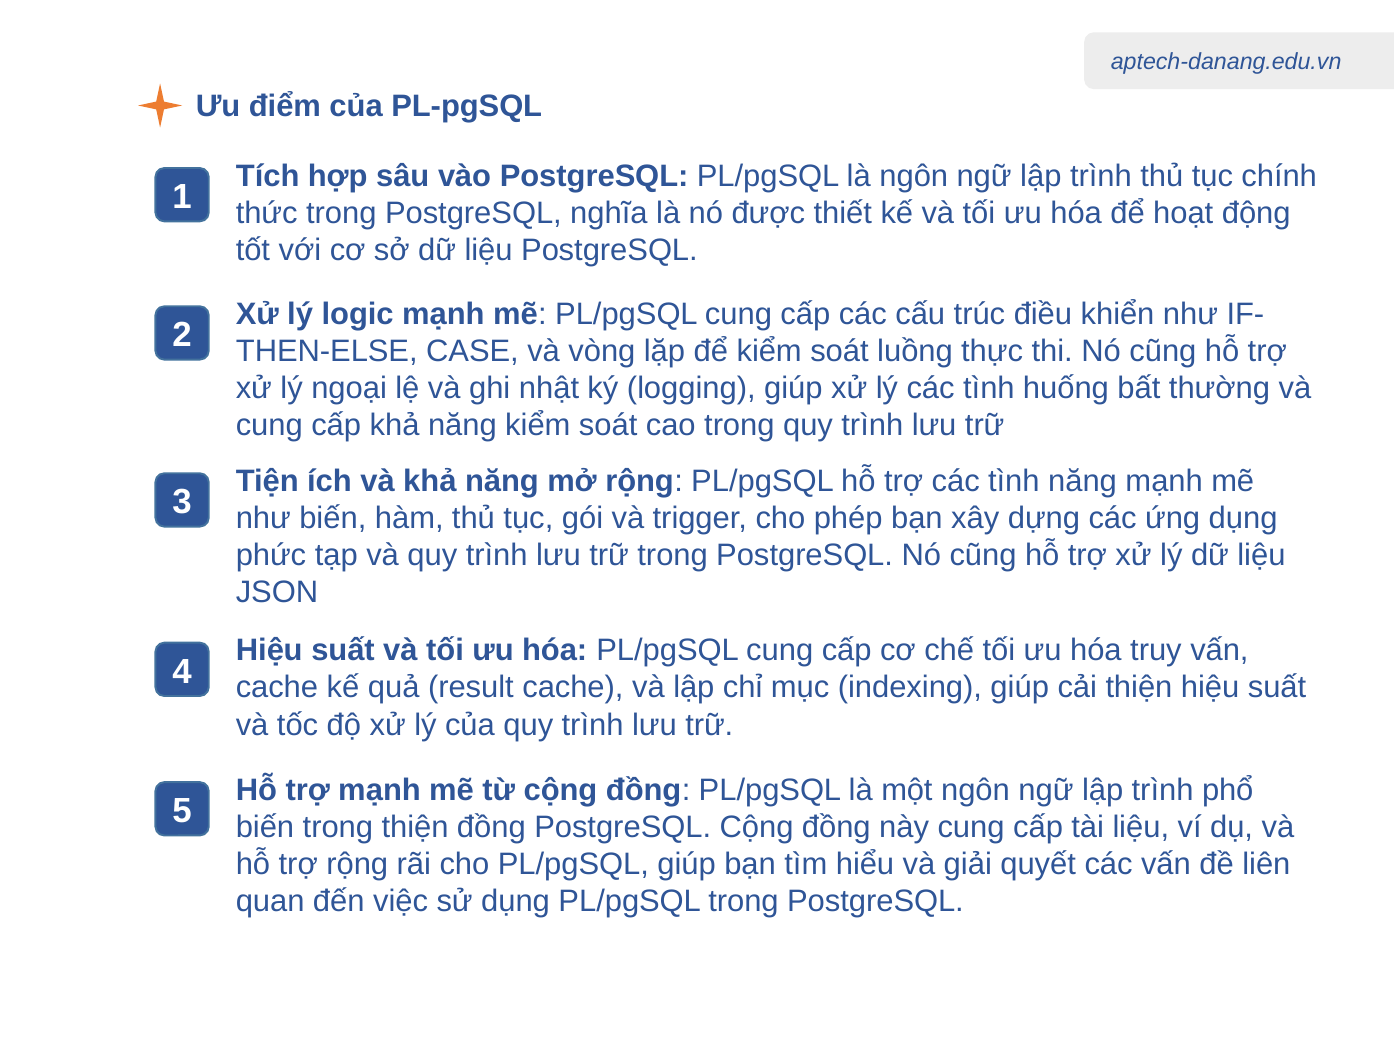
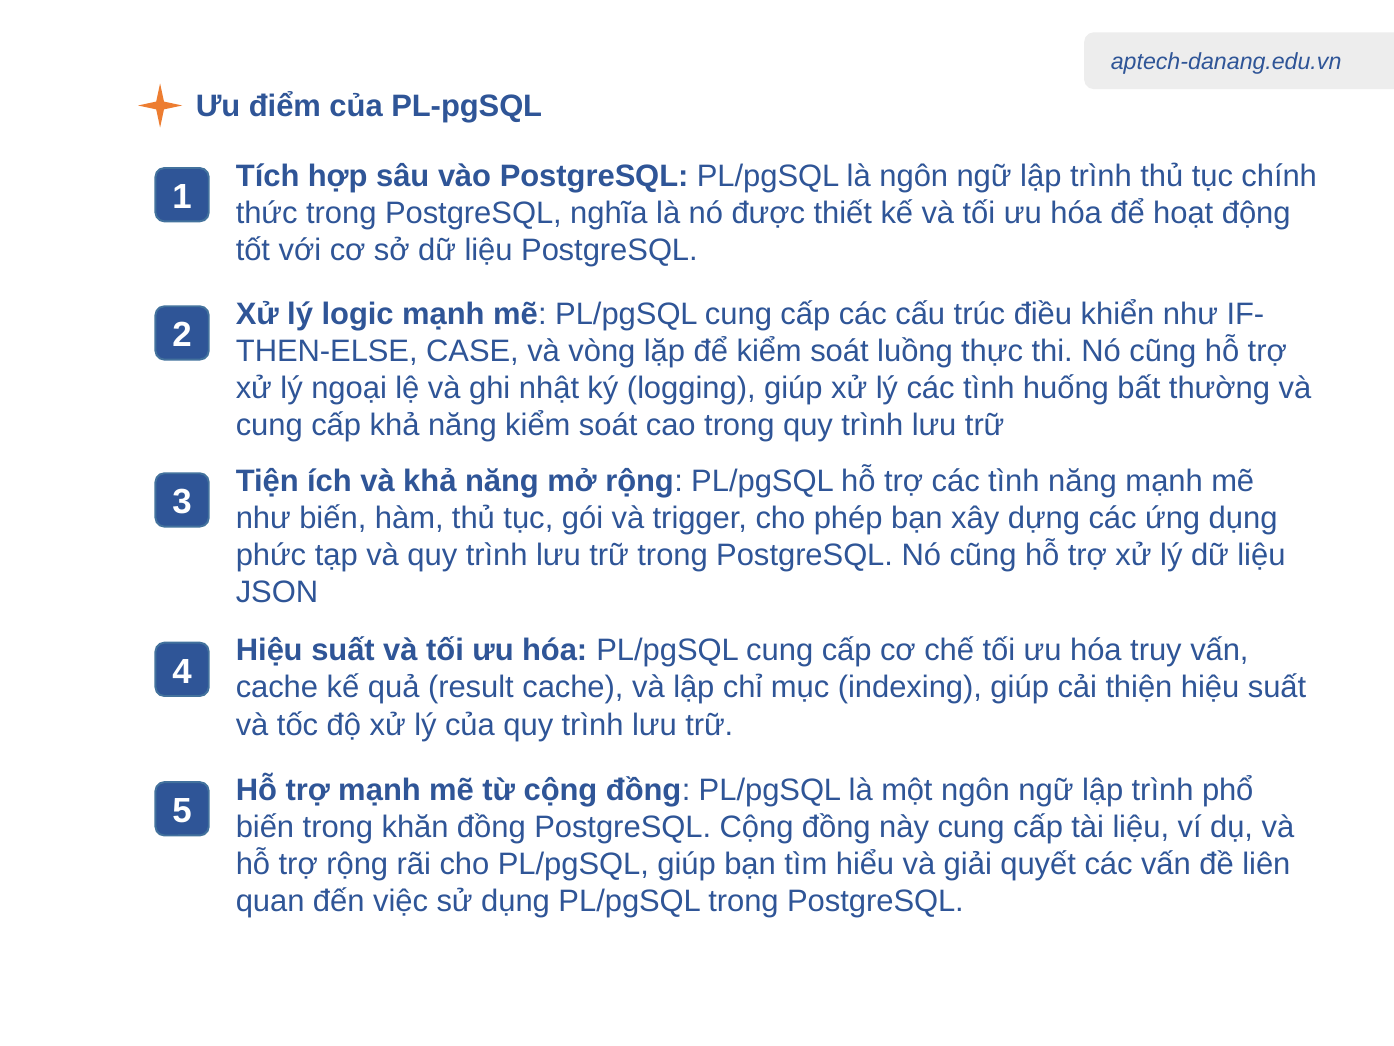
trong thiện: thiện -> khăn (415, 827)
